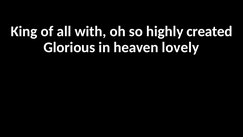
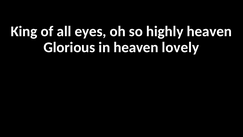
with: with -> eyes (90, 31)
highly created: created -> heaven (209, 31)
